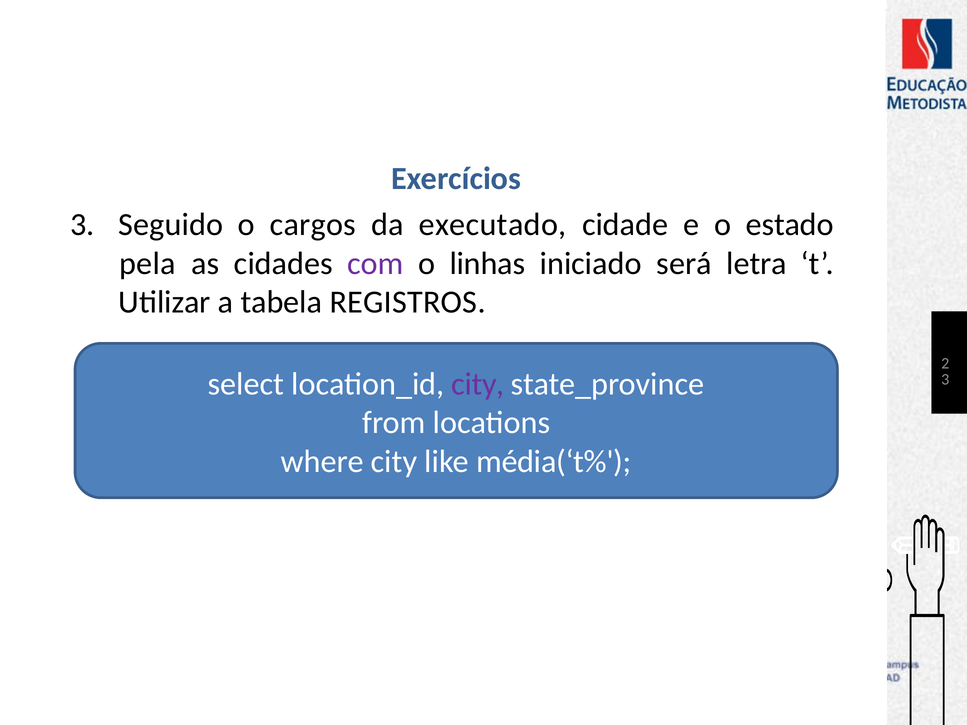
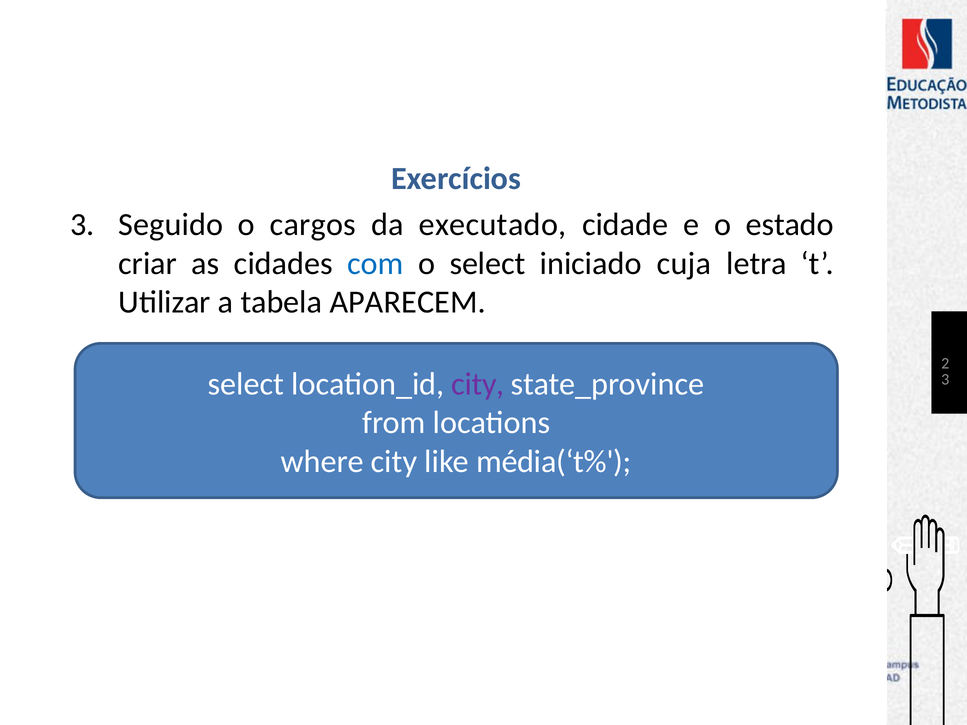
pela: pela -> criar (148, 263)
com colour: purple -> blue (375, 263)
o linhas: linhas -> select (487, 263)
será: será -> cuja (684, 263)
REGISTROS: REGISTROS -> APARECEM (408, 302)
